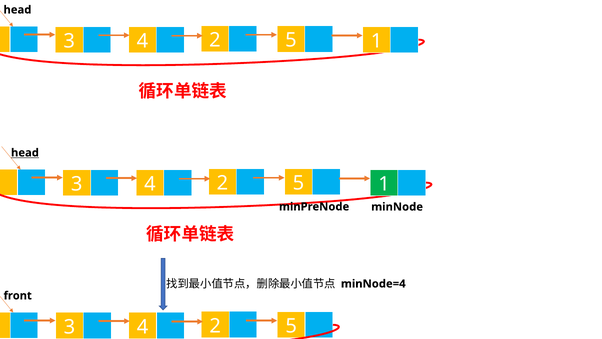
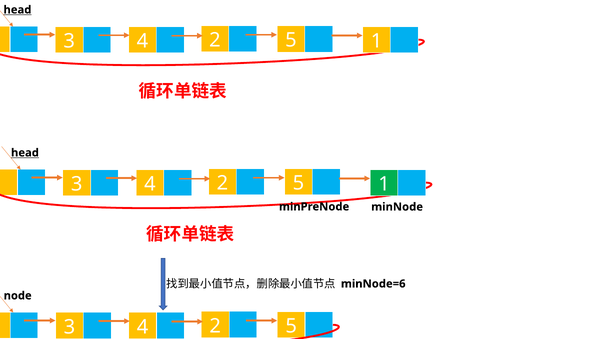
head underline: none -> present (17, 10)
minNode=4: minNode=4 -> minNode=6 (373, 283)
front: front -> node (18, 295)
